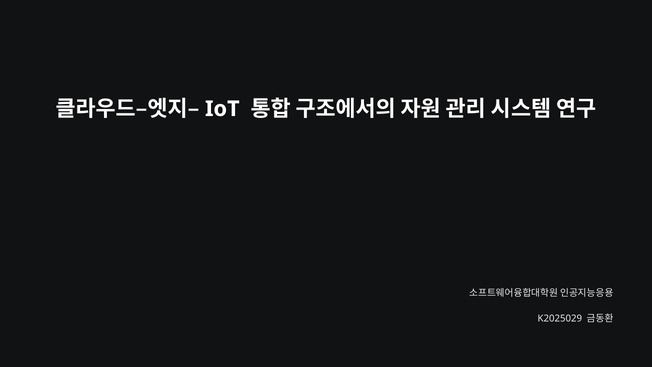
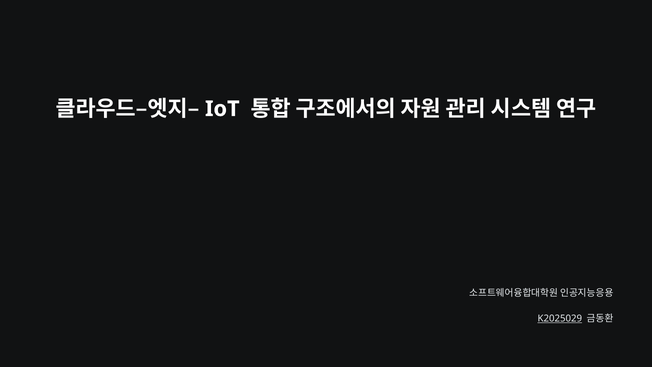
K2025029 underline: none -> present (560, 318)
